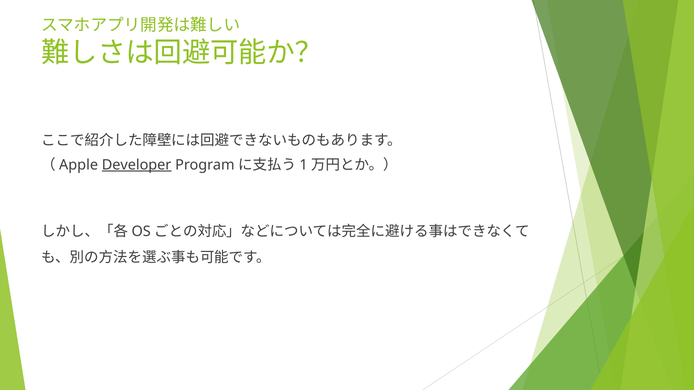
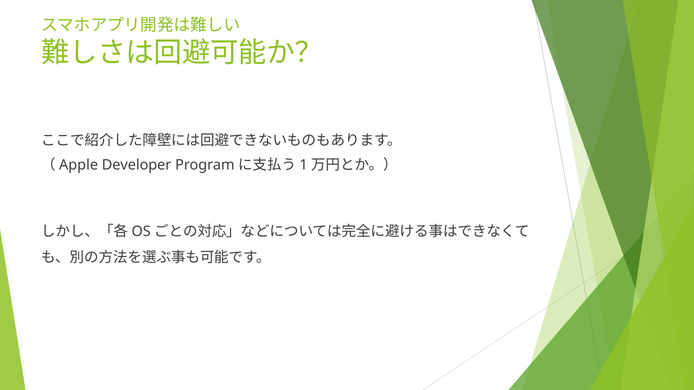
Developer underline: present -> none (137, 165)
